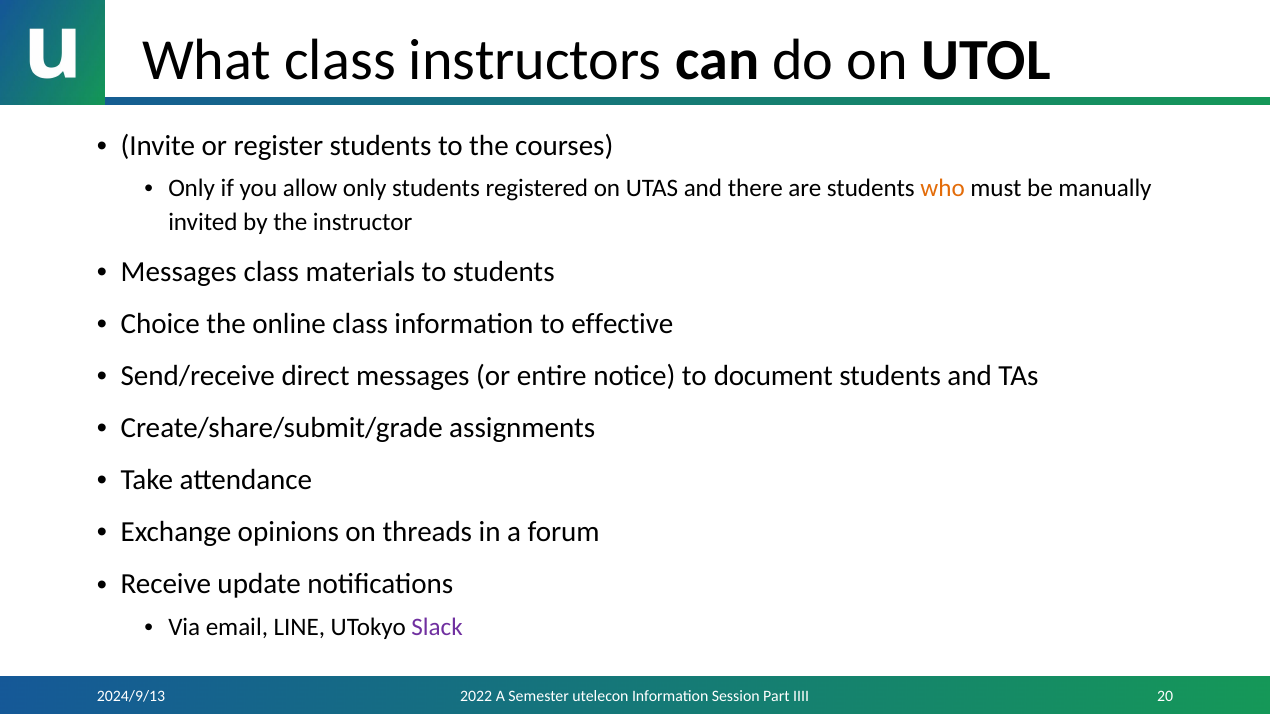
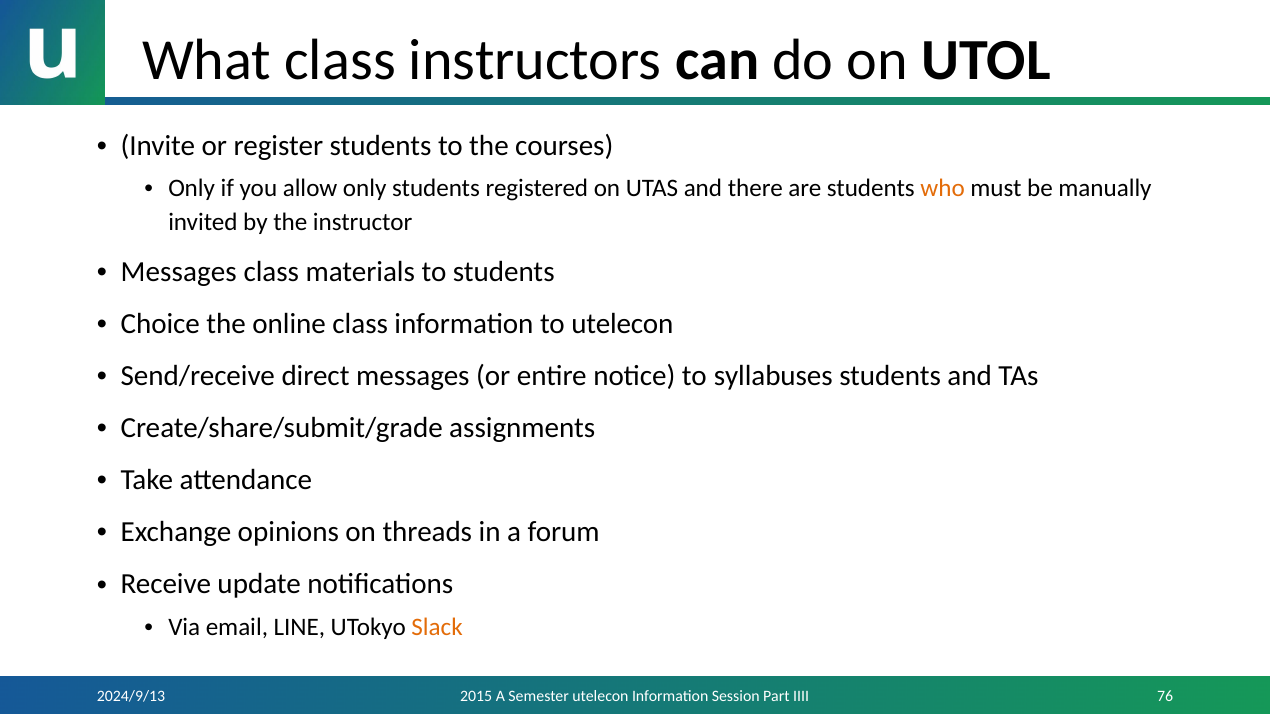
to effective: effective -> utelecon (622, 324)
document: document -> syllabuses (773, 376)
Slack colour: purple -> orange (437, 627)
2022: 2022 -> 2015 (476, 697)
20: 20 -> 76 (1165, 697)
